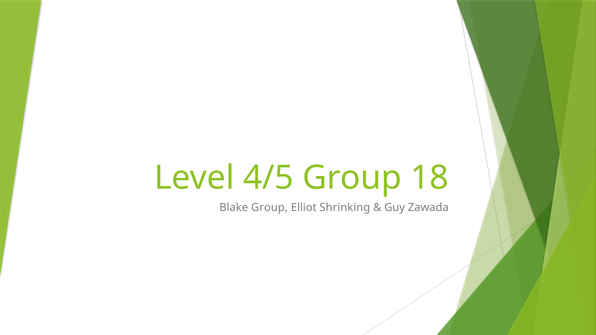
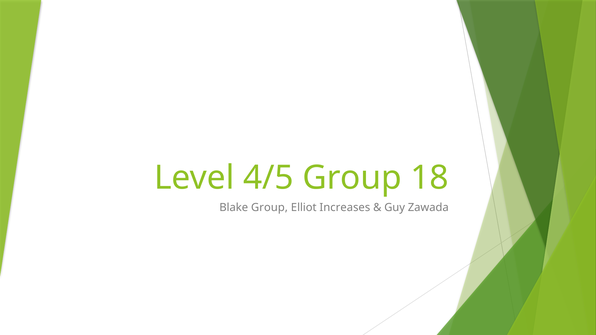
Shrinking: Shrinking -> Increases (345, 208)
